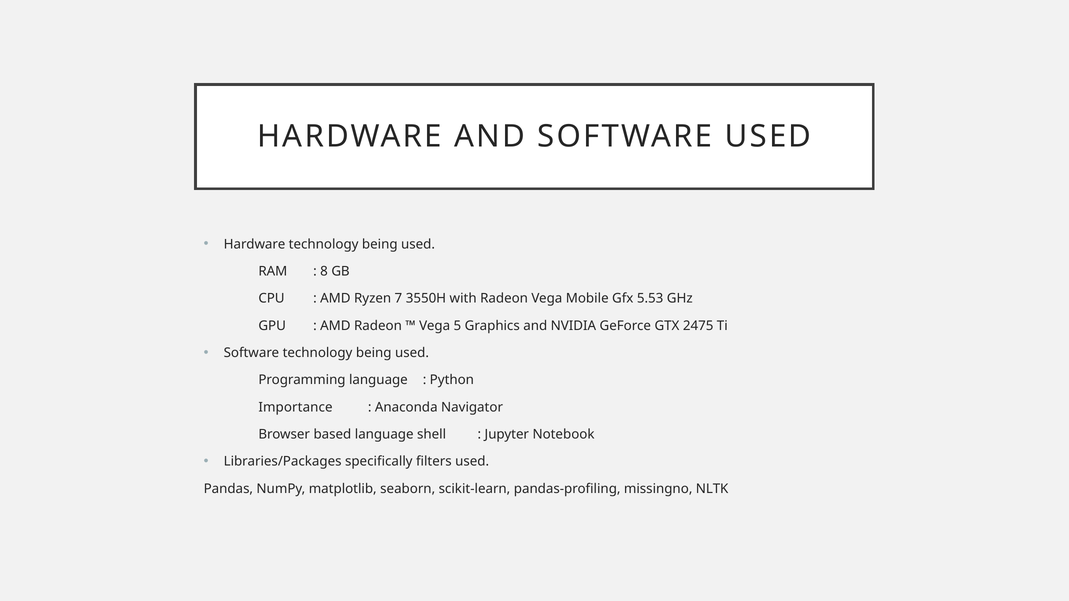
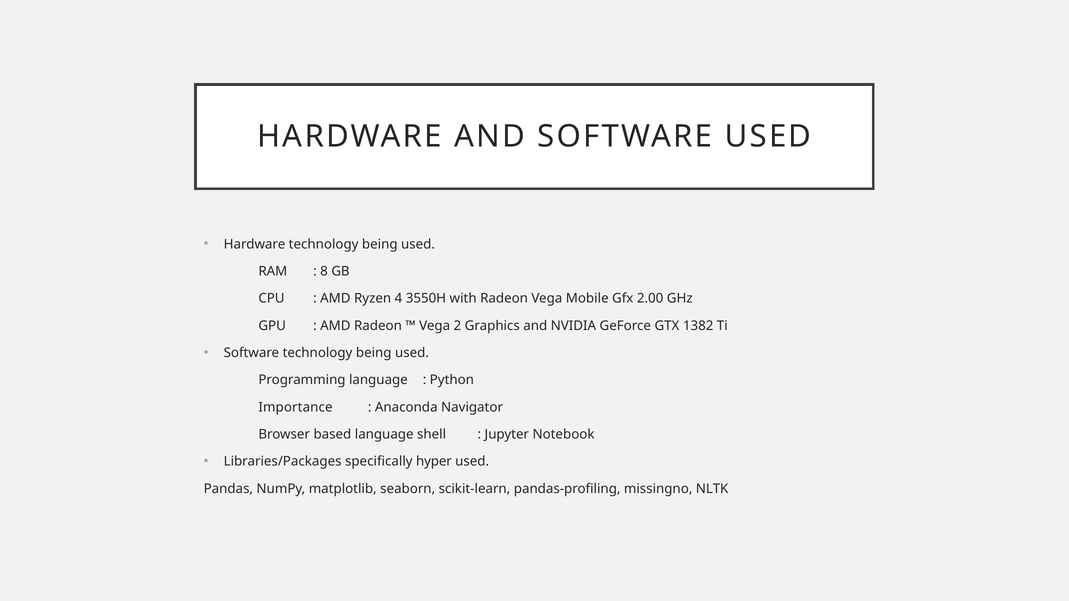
7: 7 -> 4 (398, 299)
5.53: 5.53 -> 2.00 (650, 299)
5: 5 -> 2 (457, 326)
2475: 2475 -> 1382 (698, 326)
filters: filters -> hyper (434, 462)
